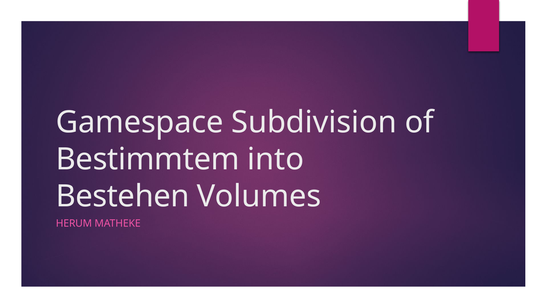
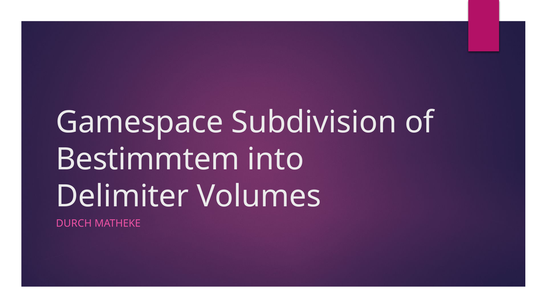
Bestehen: Bestehen -> Delimiter (122, 196)
HERUM: HERUM -> DURCH (74, 223)
